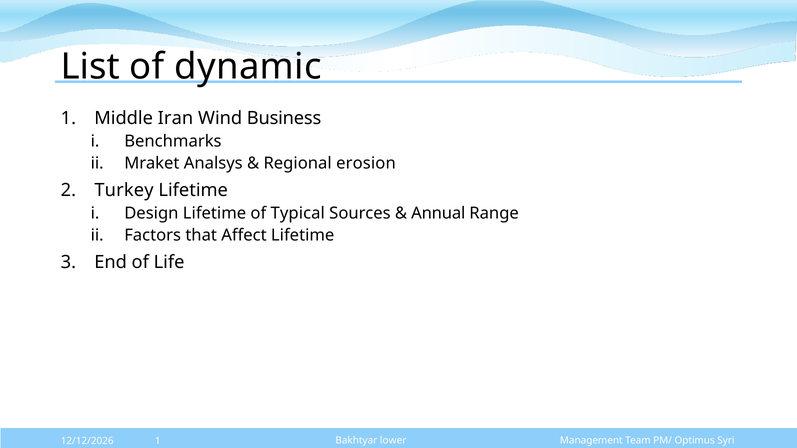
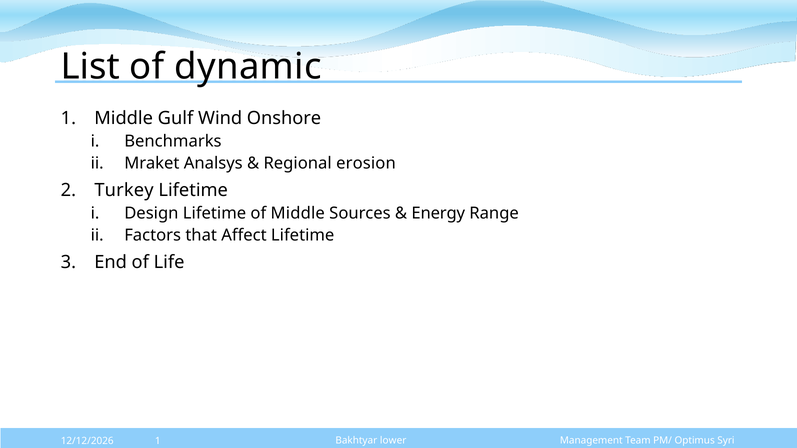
Iran: Iran -> Gulf (176, 118)
Business: Business -> Onshore (284, 118)
of Typical: Typical -> Middle (298, 213)
Annual: Annual -> Energy (438, 213)
